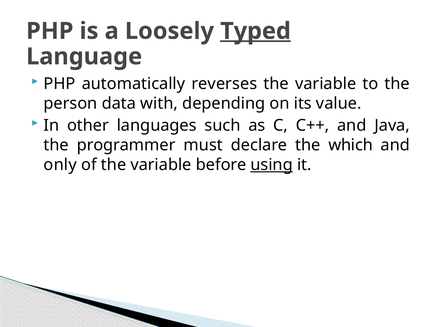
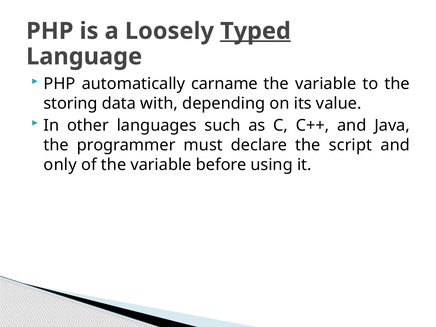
reverses: reverses -> carname (224, 84)
person: person -> storing (71, 103)
which: which -> script (350, 145)
using underline: present -> none (272, 165)
